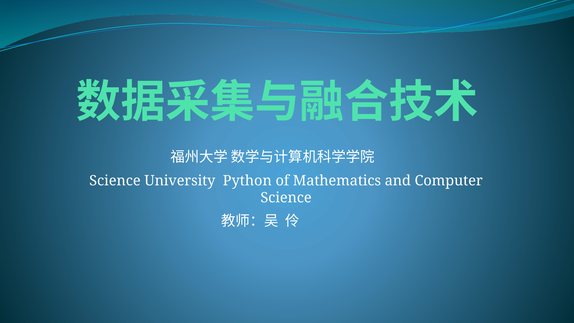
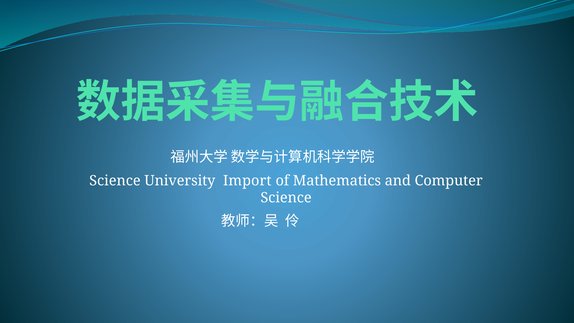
Python: Python -> Import (247, 181)
